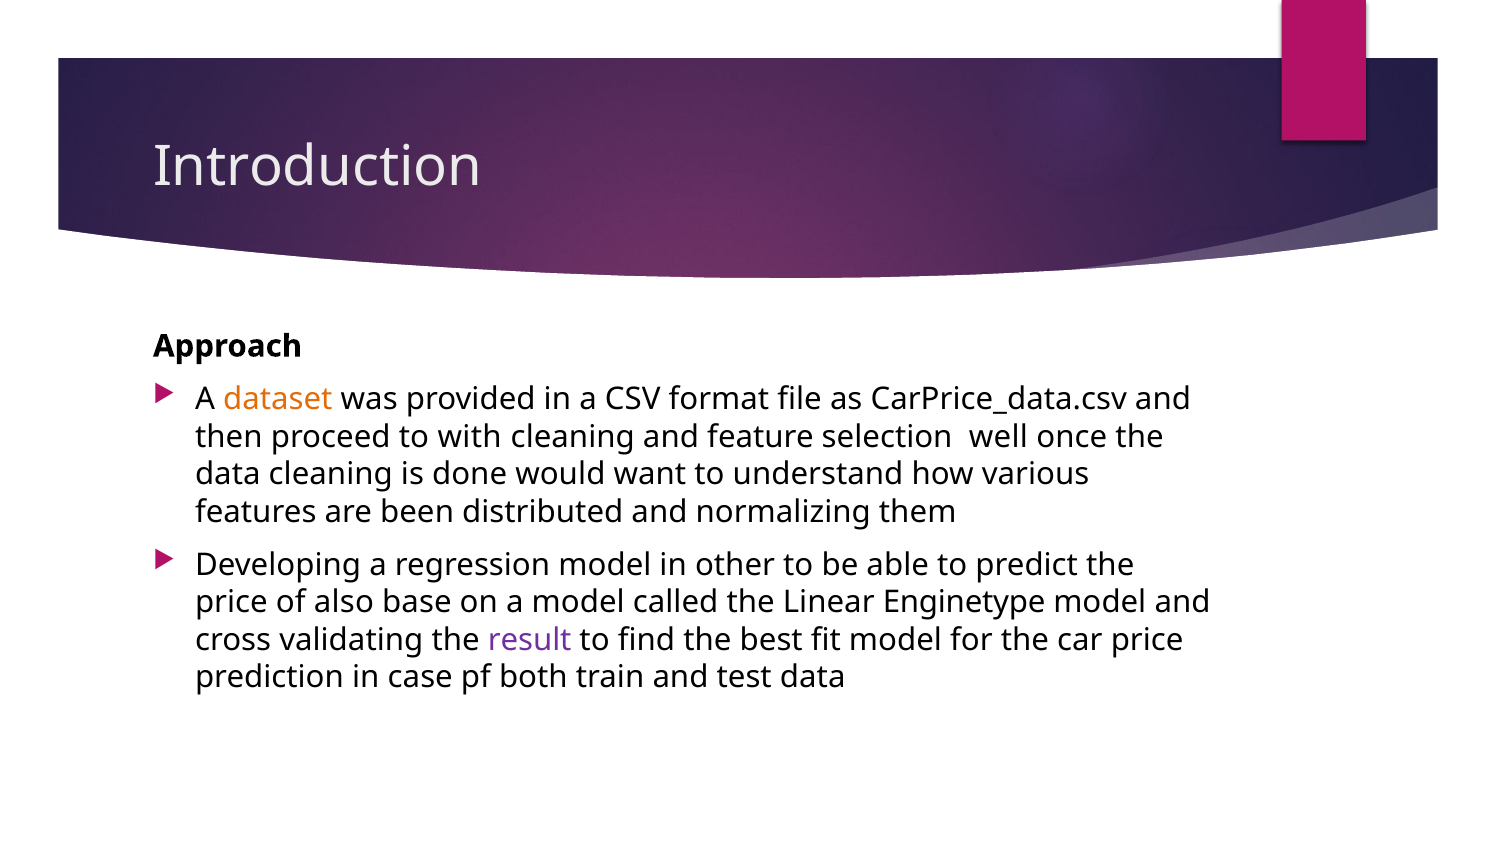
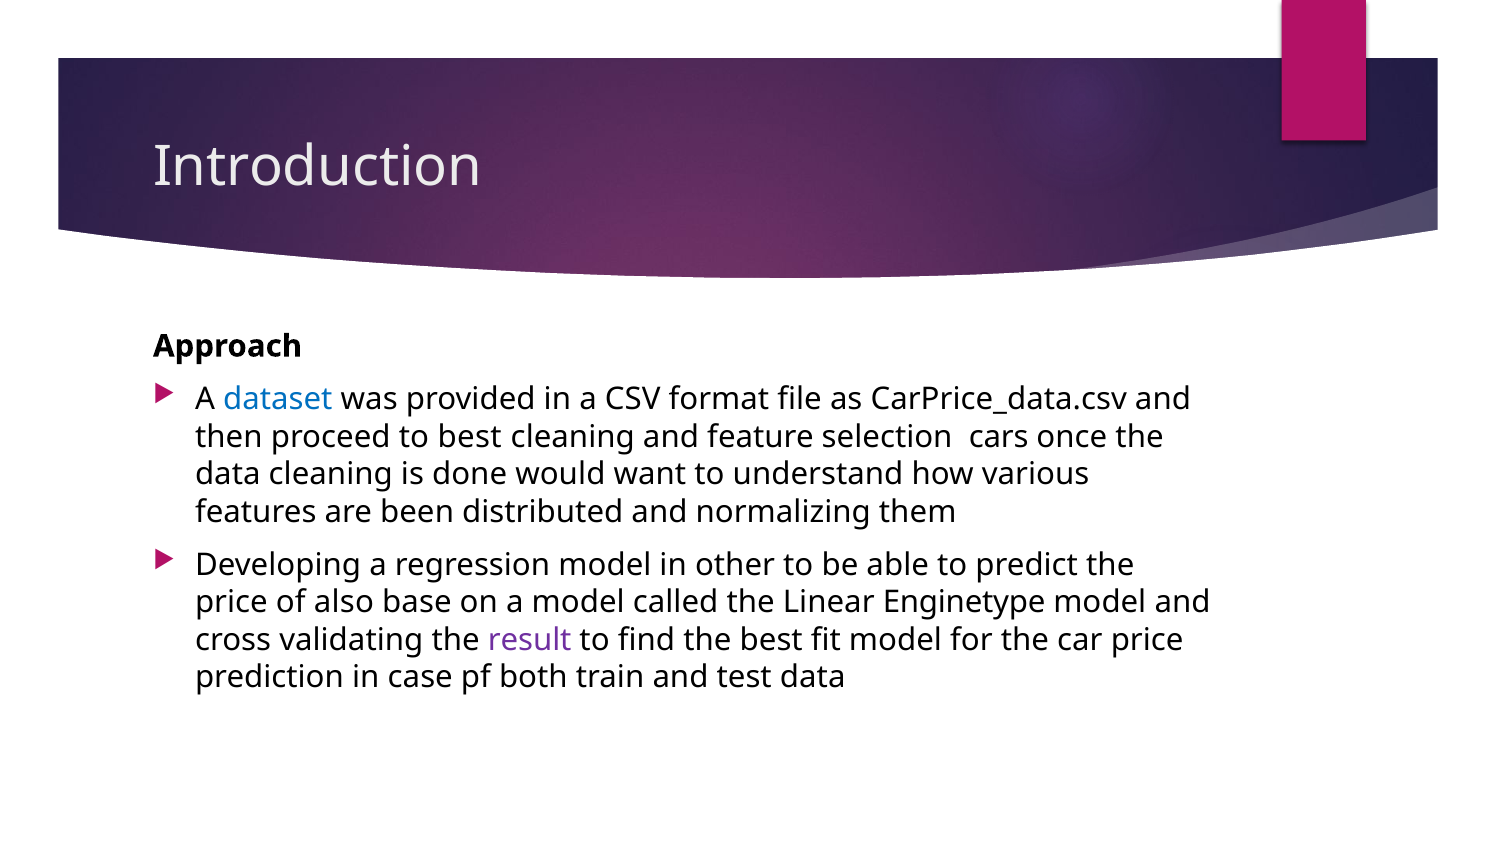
dataset colour: orange -> blue (278, 399)
to with: with -> best (470, 437)
well: well -> cars (999, 437)
